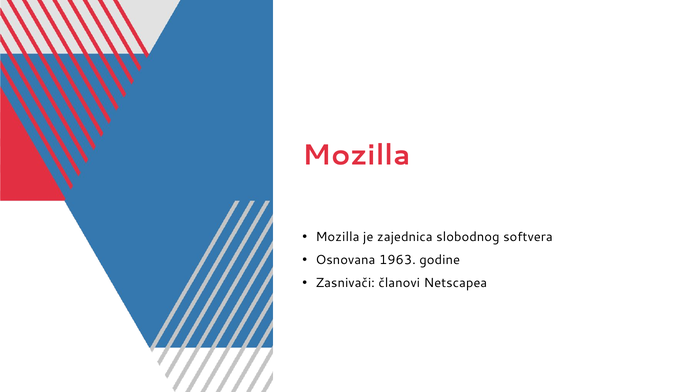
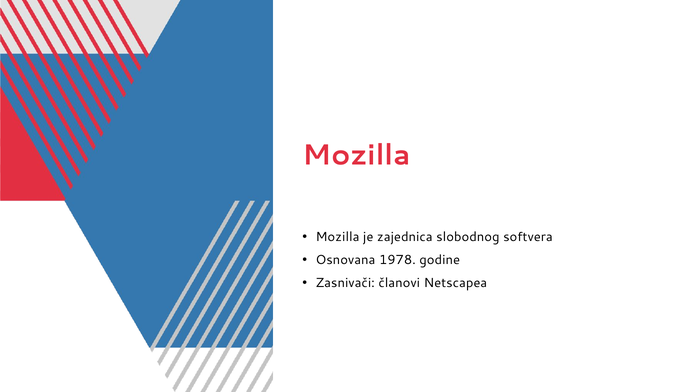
1963: 1963 -> 1978 (397, 260)
